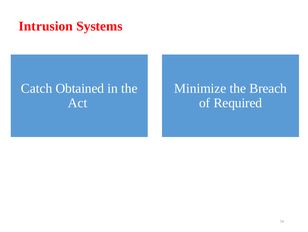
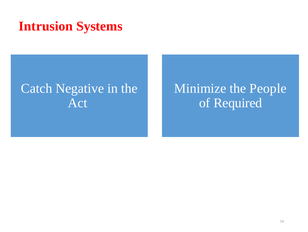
Obtained: Obtained -> Negative (80, 89)
Breach: Breach -> People (268, 89)
